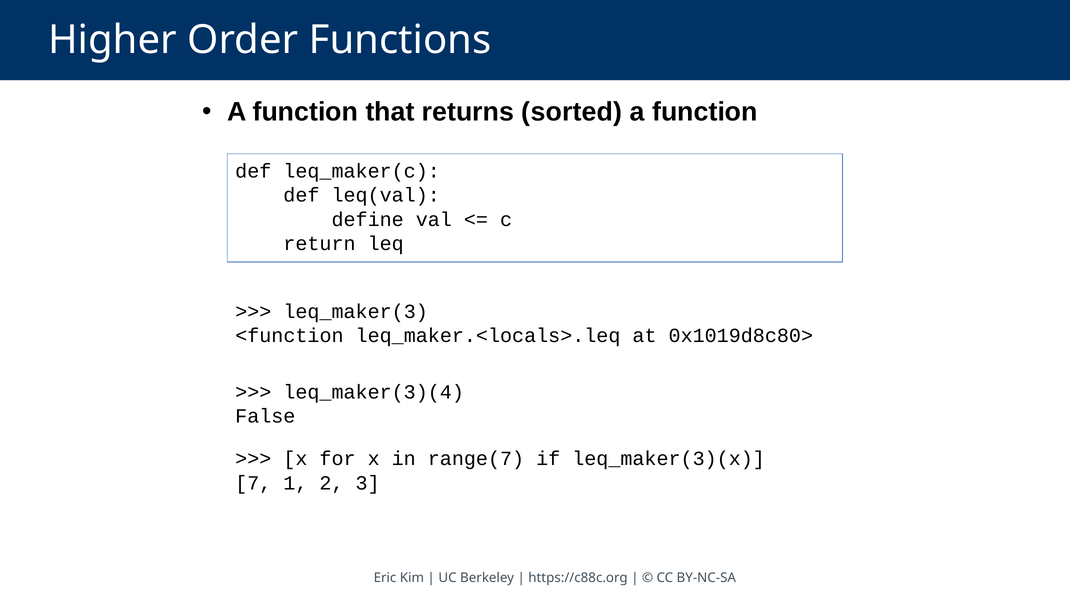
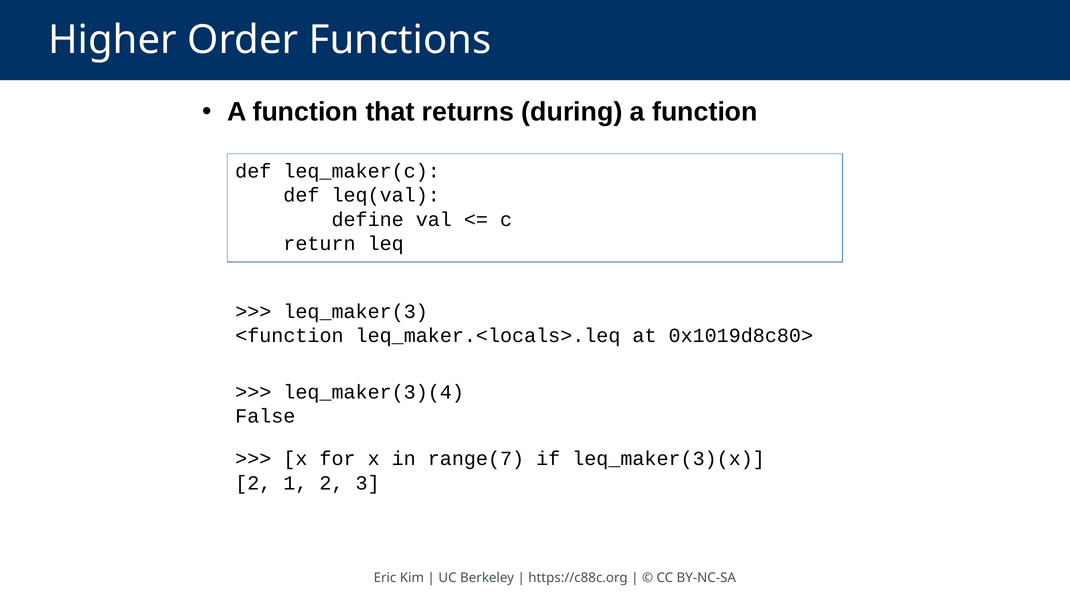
sorted: sorted -> during (572, 112)
7: 7 -> 2 (253, 483)
